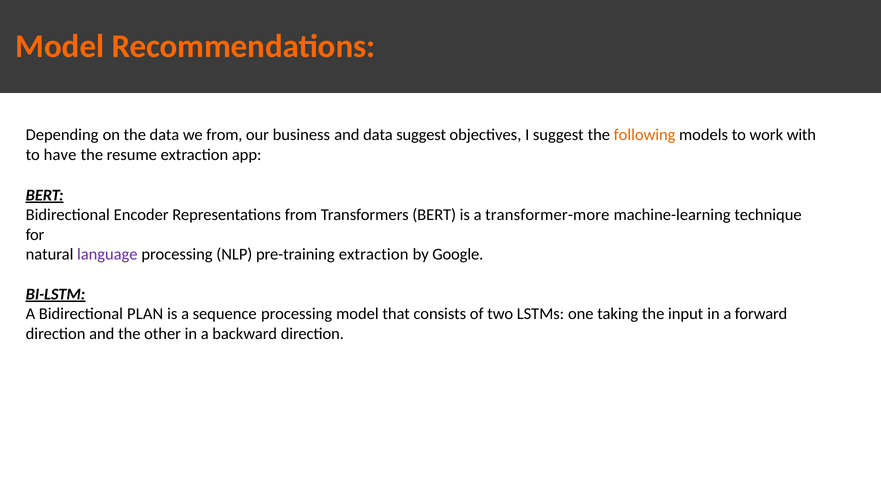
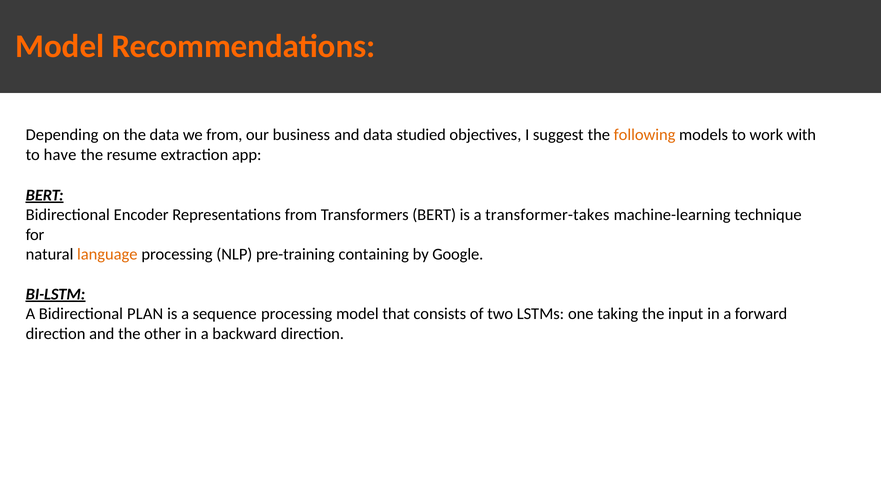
data suggest: suggest -> studied (421, 135)
transformer-more: transformer-more -> transformer-takes (547, 215)
language colour: purple -> orange (107, 255)
pre-training extraction: extraction -> containing (374, 255)
